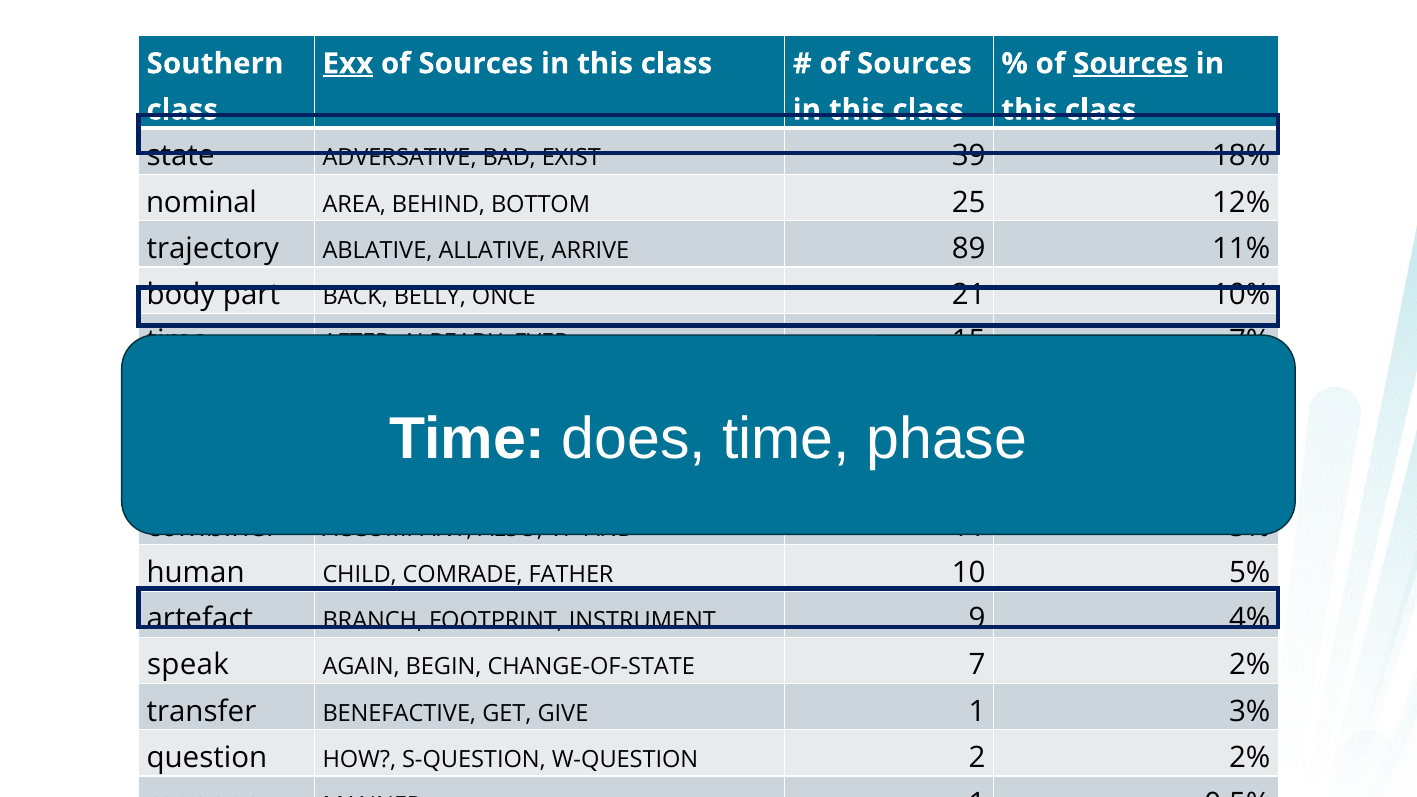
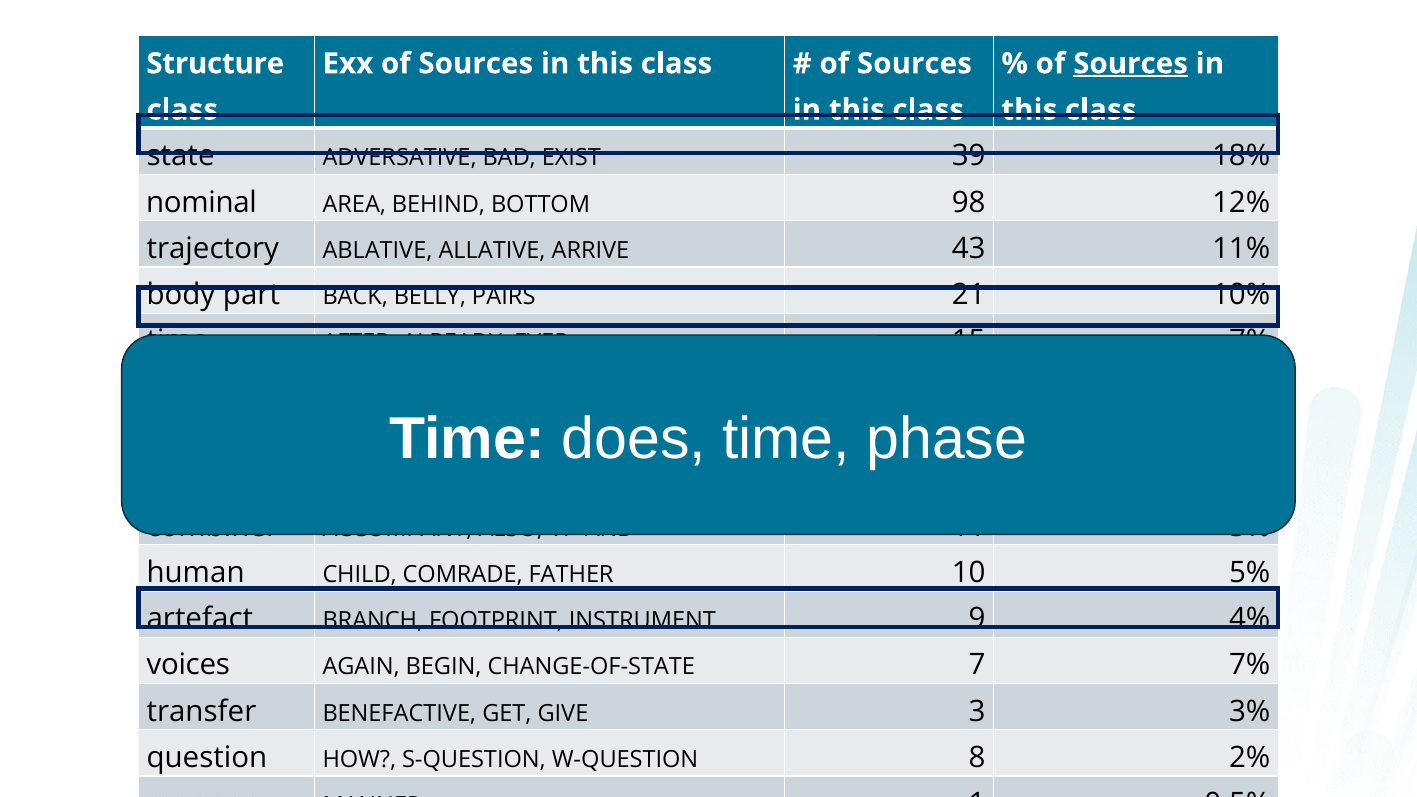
Southern: Southern -> Structure (215, 64)
Exx underline: present -> none (348, 64)
25: 25 -> 98 (969, 202)
89: 89 -> 43 (969, 249)
ONCE: ONCE -> PAIRS (504, 297)
speak: speak -> voices (188, 665)
7 2%: 2% -> 7% (1250, 665)
GIVE 1: 1 -> 3 (977, 711)
2: 2 -> 8 (977, 758)
